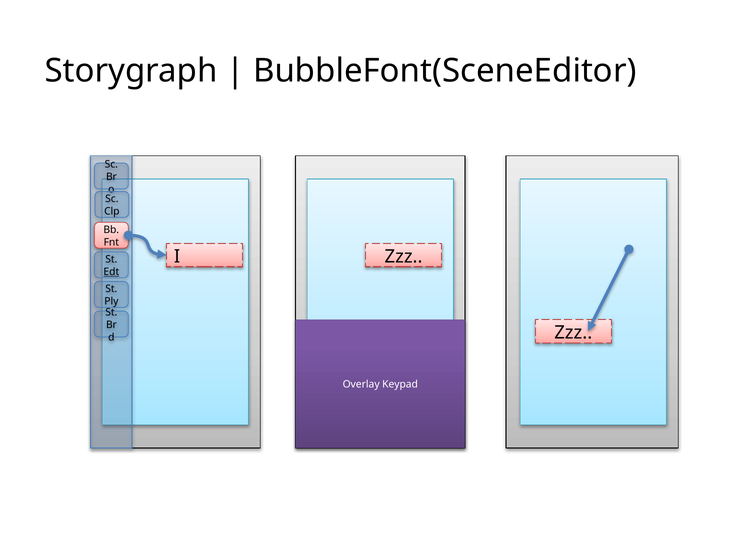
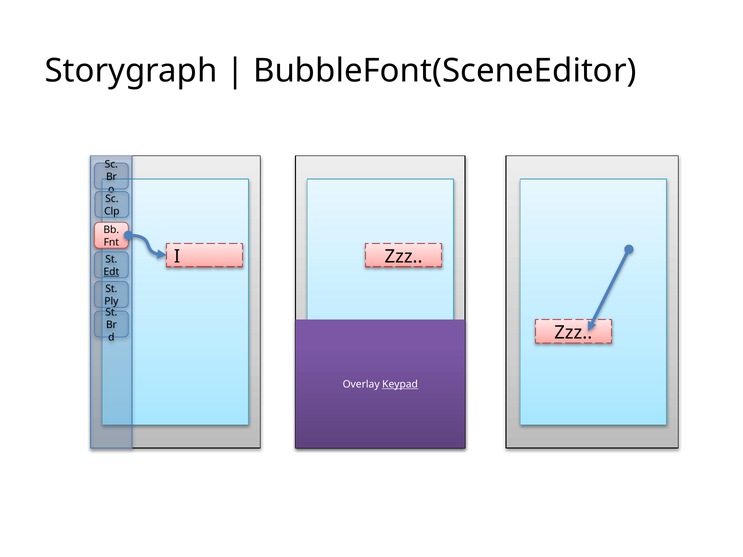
Keypad underline: none -> present (400, 385)
